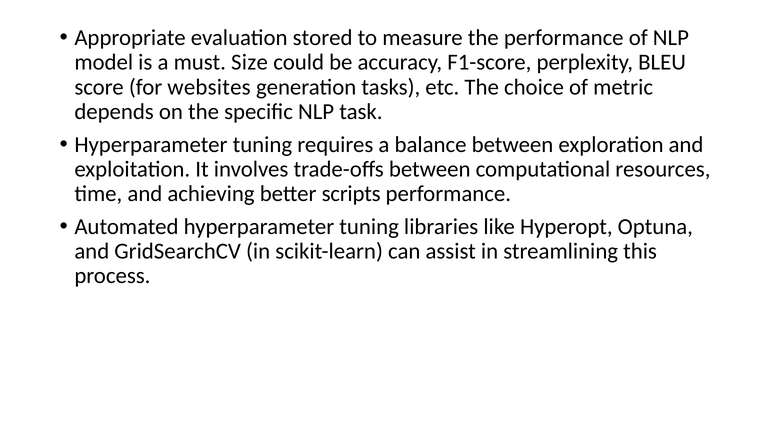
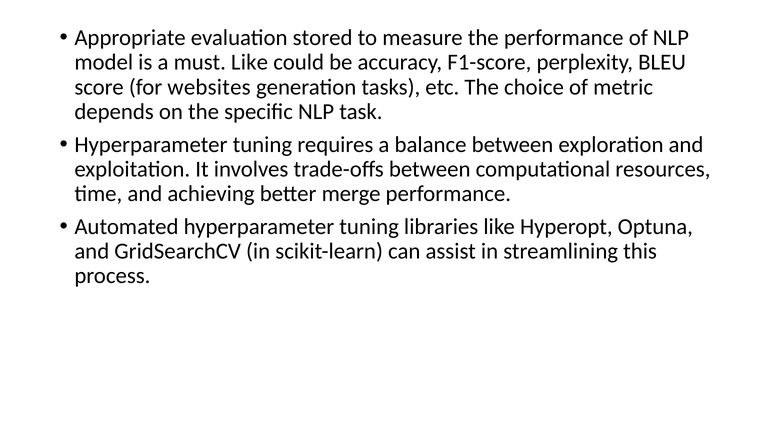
must Size: Size -> Like (250, 63)
scripts: scripts -> merge (351, 194)
